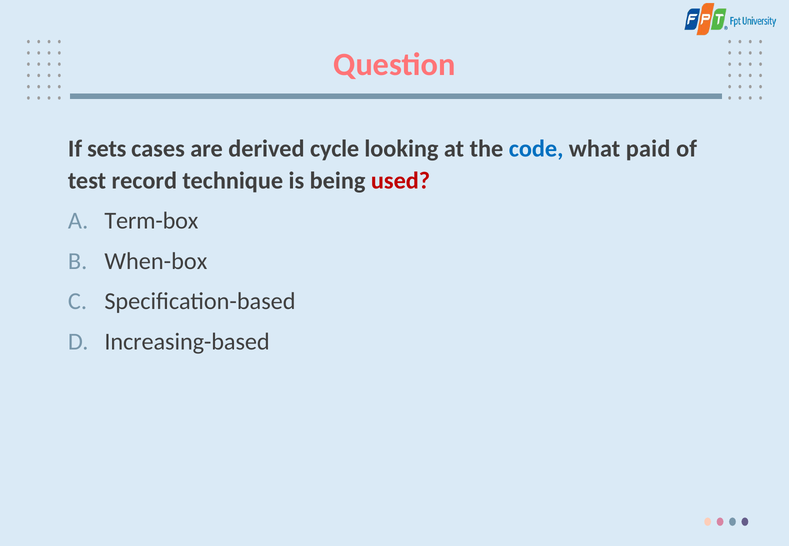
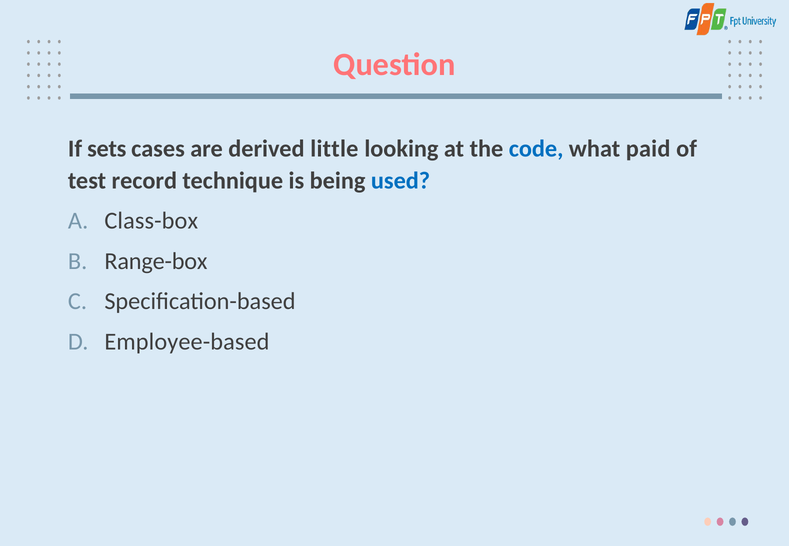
cycle: cycle -> little (334, 149)
used colour: red -> blue (401, 181)
Term-box: Term-box -> Class-box (151, 221)
When-box: When-box -> Range-box (156, 261)
Increasing-based: Increasing-based -> Employee-based (187, 342)
